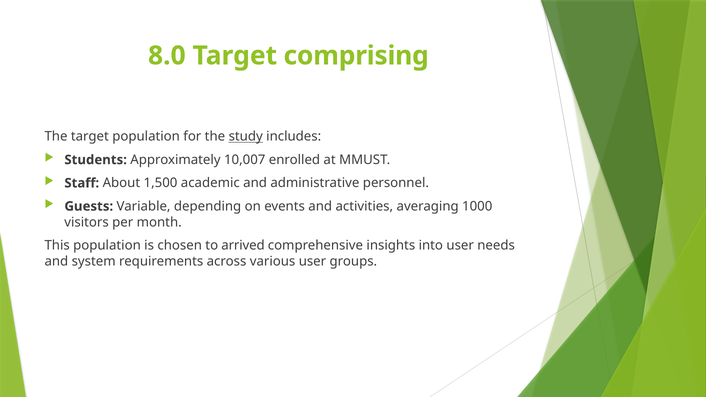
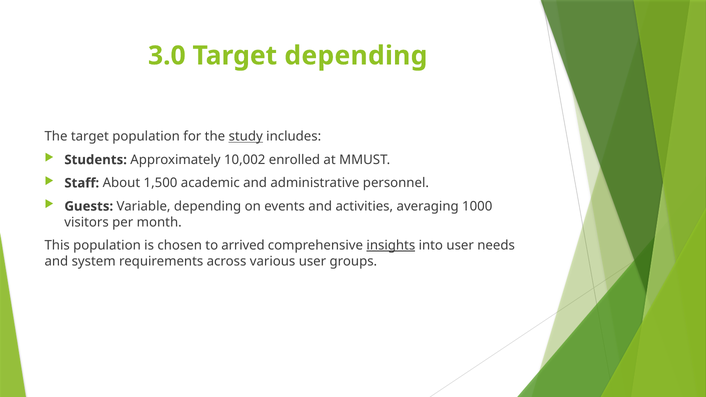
8.0: 8.0 -> 3.0 (167, 56)
Target comprising: comprising -> depending (356, 56)
10,007: 10,007 -> 10,002 (245, 160)
insights underline: none -> present (391, 245)
